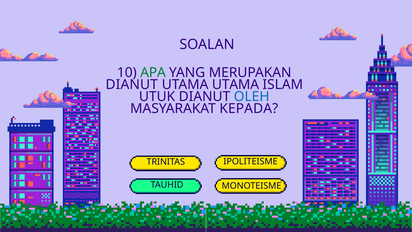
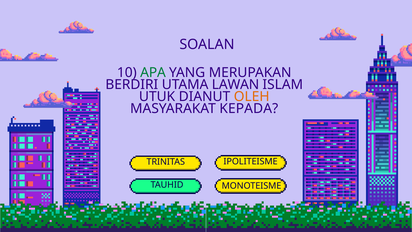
DIANUT: DIANUT -> BERDIRI (132, 85)
UTAMA UTAMA: UTAMA -> LAWAN (236, 85)
OLEH colour: blue -> orange (252, 96)
